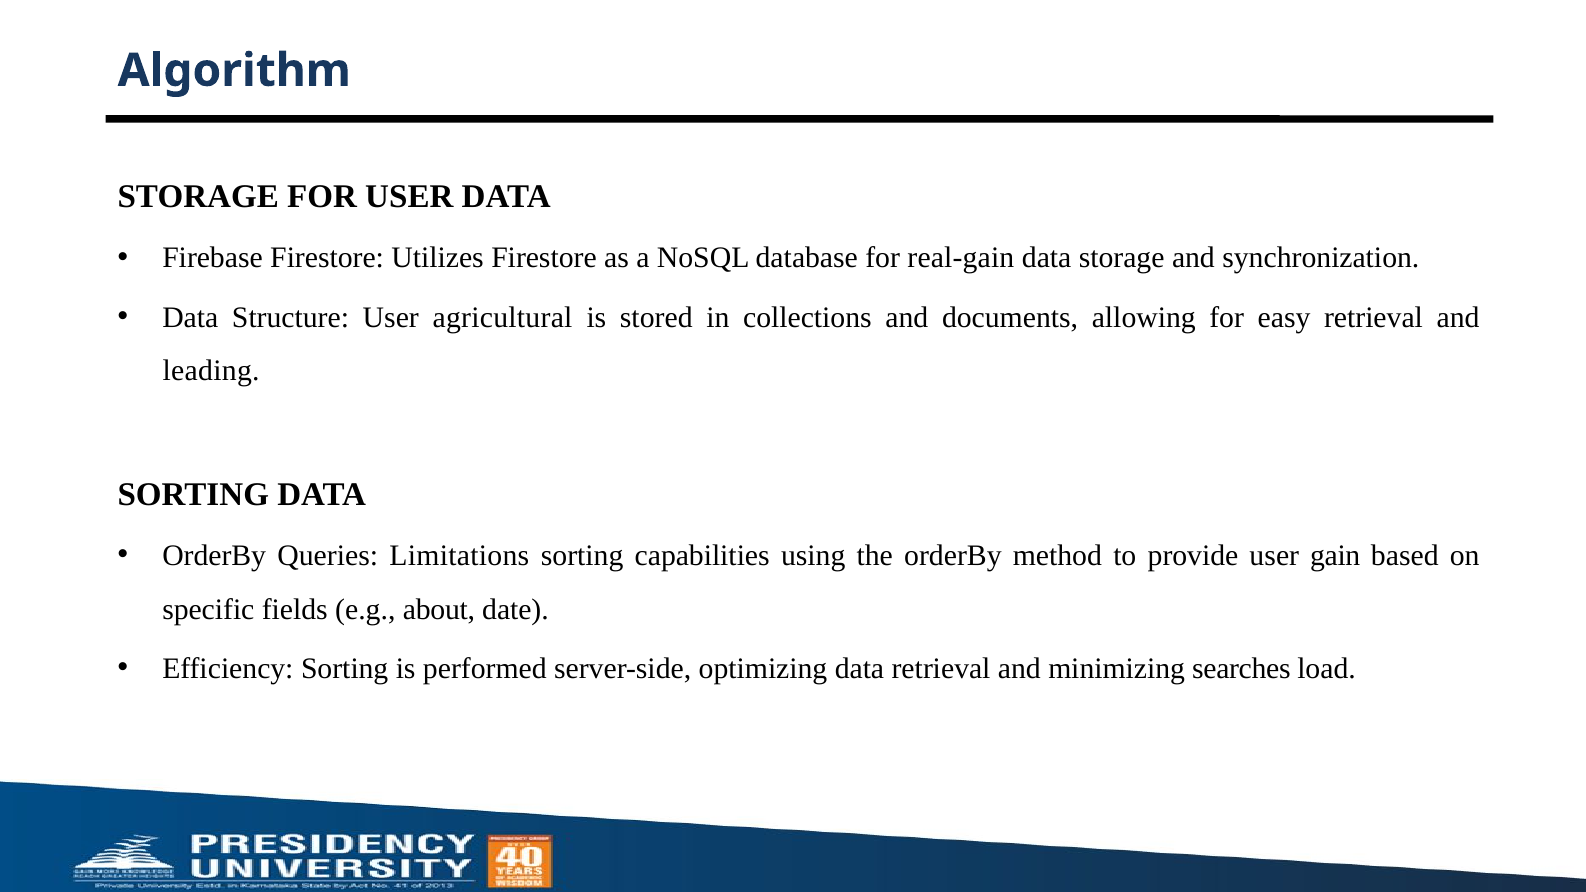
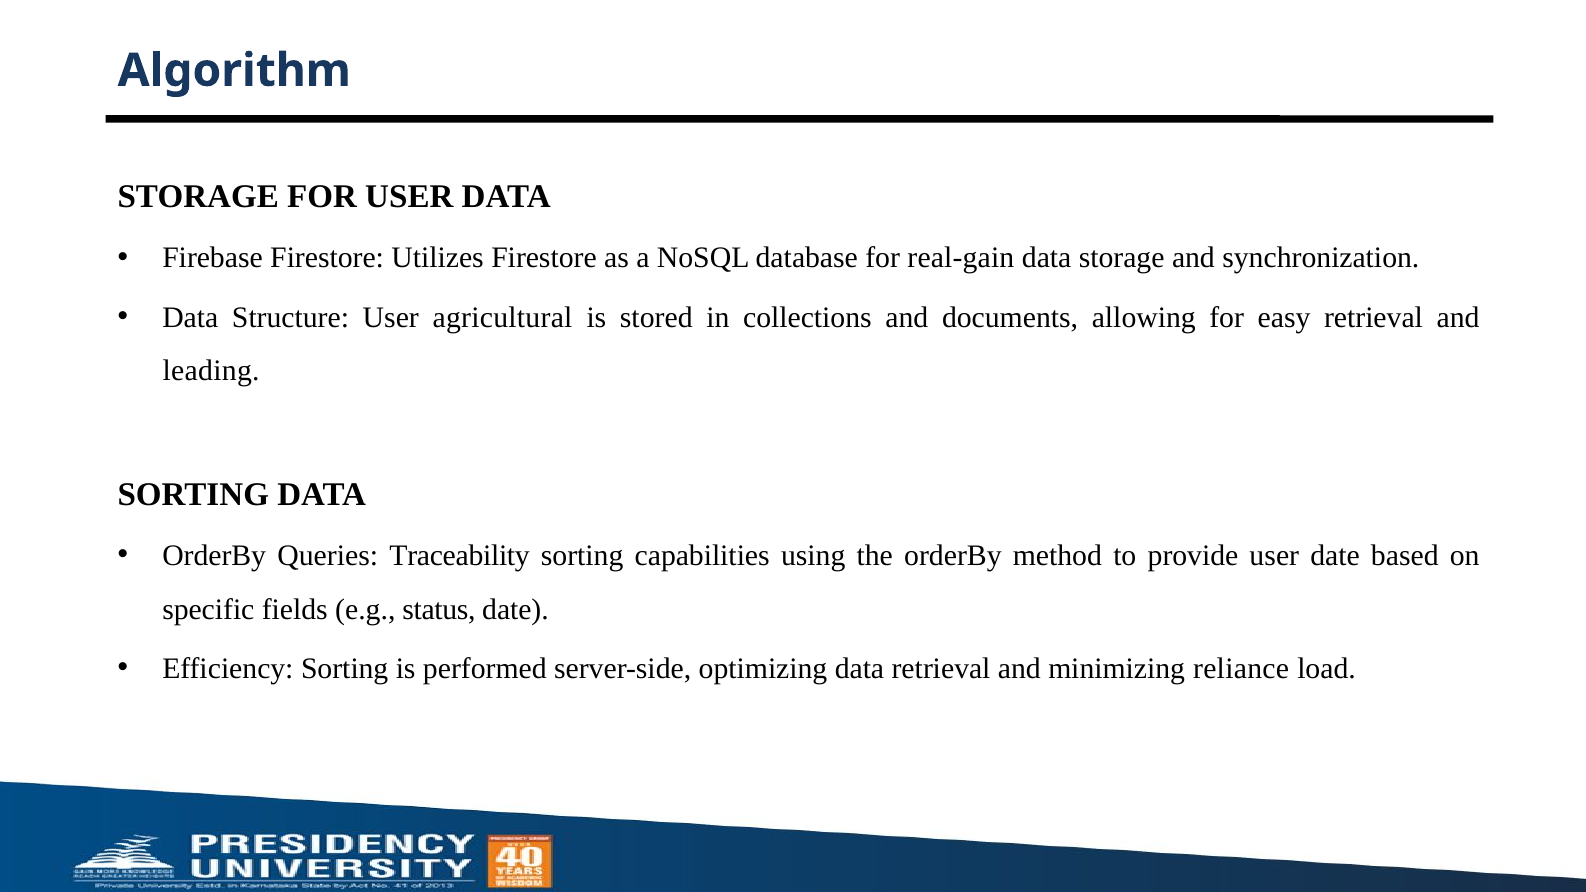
Limitations: Limitations -> Traceability (460, 556)
user gain: gain -> date (1335, 556)
about: about -> status (439, 609)
searches: searches -> reliance (1241, 669)
